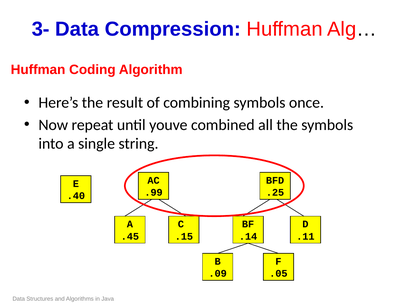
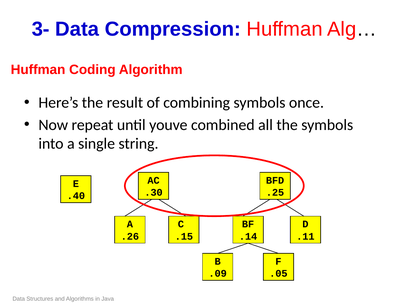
.99: .99 -> .30 (154, 192)
.45: .45 -> .26 (130, 236)
